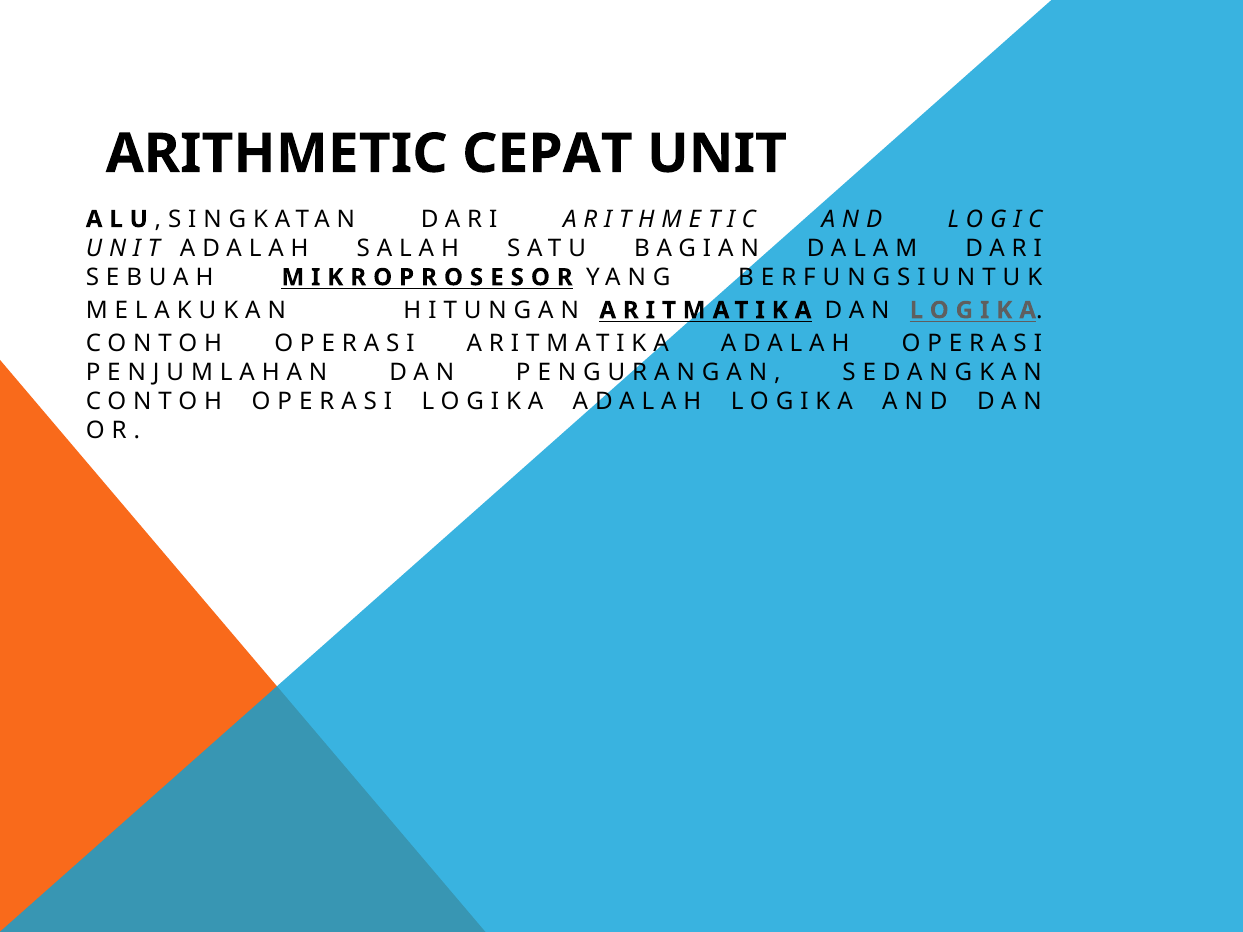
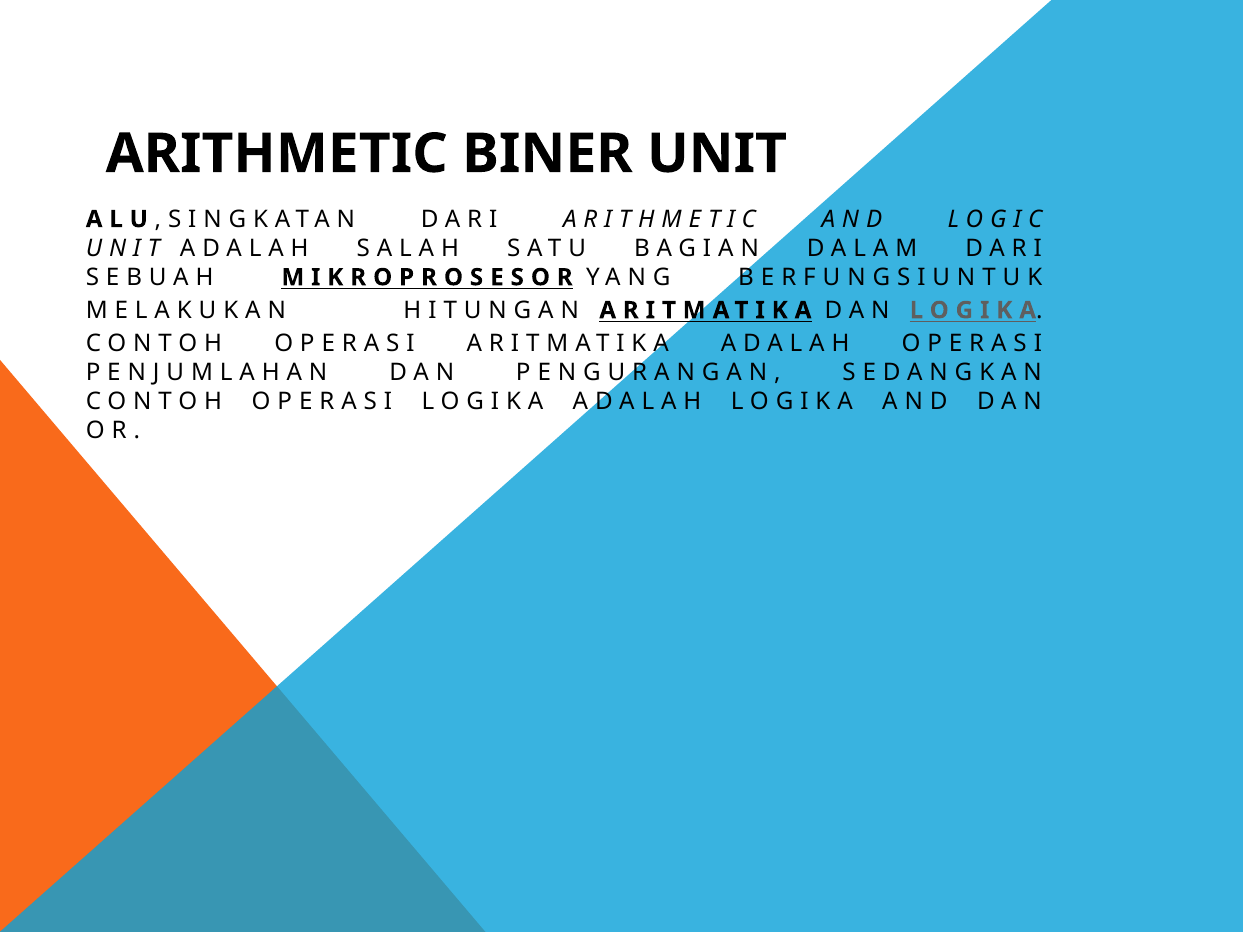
CEPAT: CEPAT -> BINER (547, 154)
